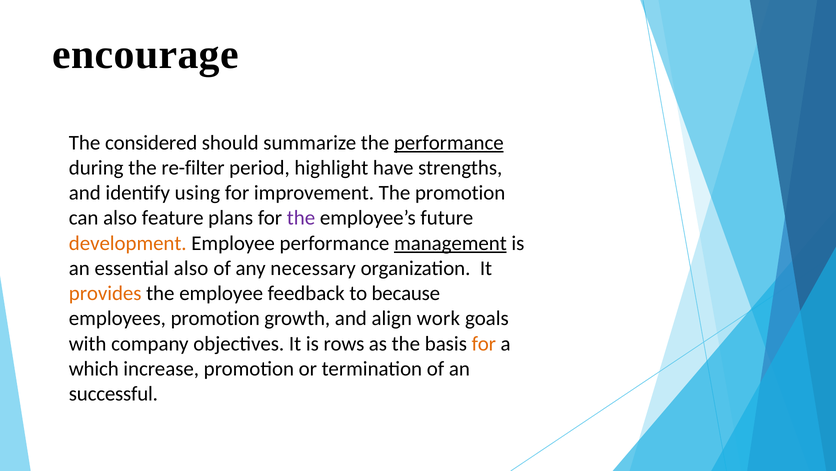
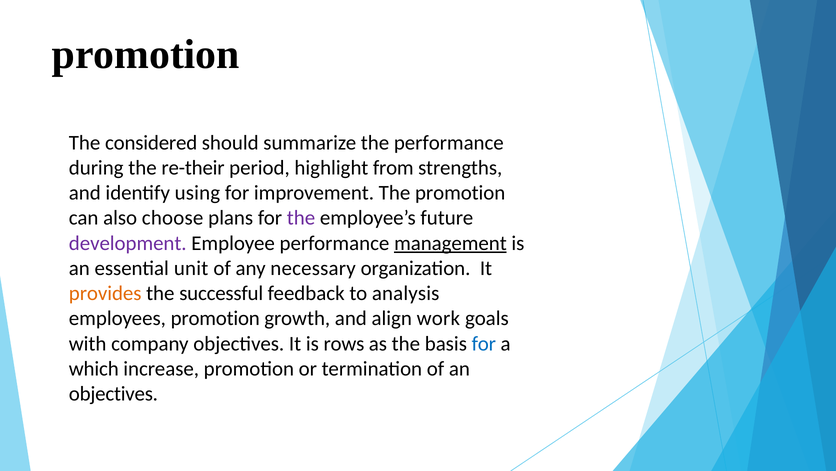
encourage: encourage -> promotion (146, 54)
performance underline: present -> none (449, 142)
re-filter: re-filter -> re-their (193, 168)
have: have -> from (393, 168)
feature: feature -> choose (173, 218)
development colour: orange -> purple (128, 243)
essential also: also -> unit (191, 268)
the employee: employee -> successful (221, 293)
because: because -> analysis (406, 293)
for colour: orange -> blue (484, 343)
successful: successful -> objectives (113, 393)
